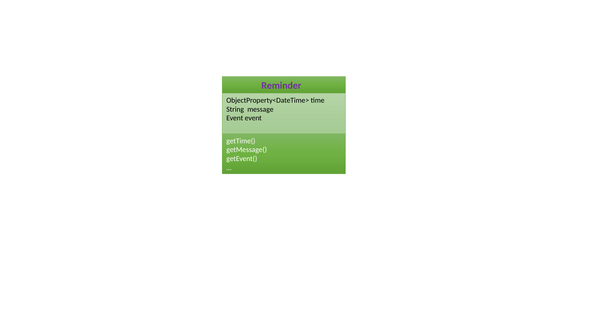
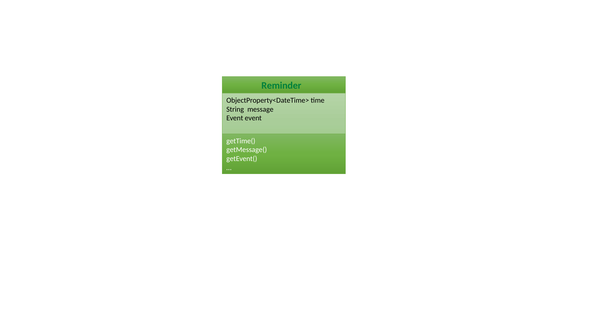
Reminder colour: purple -> green (281, 85)
